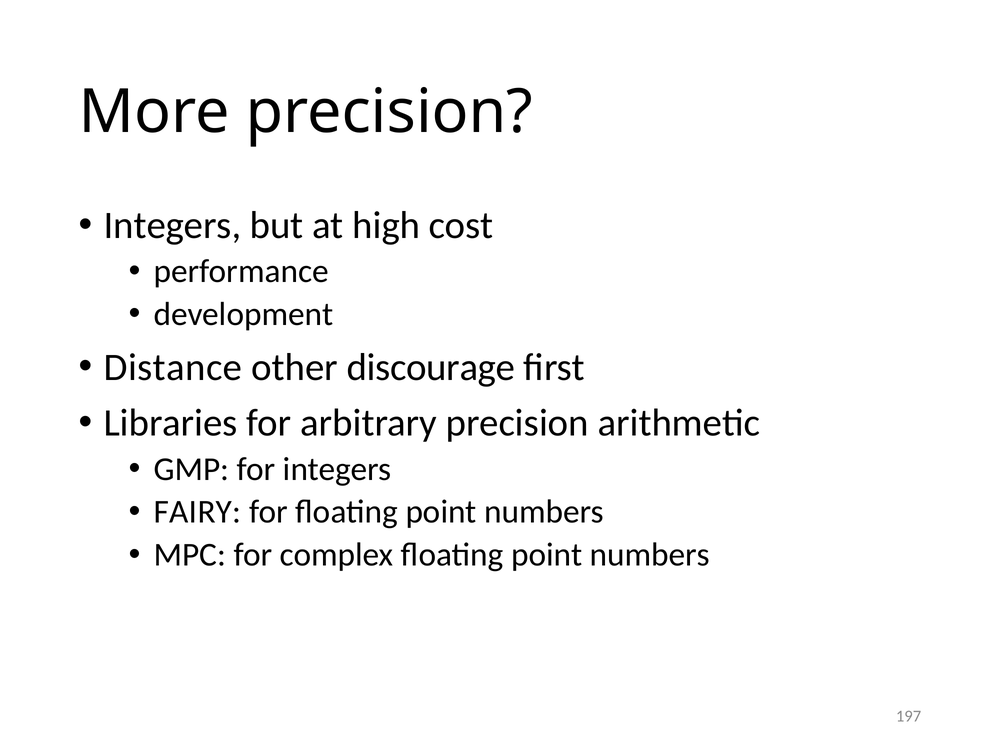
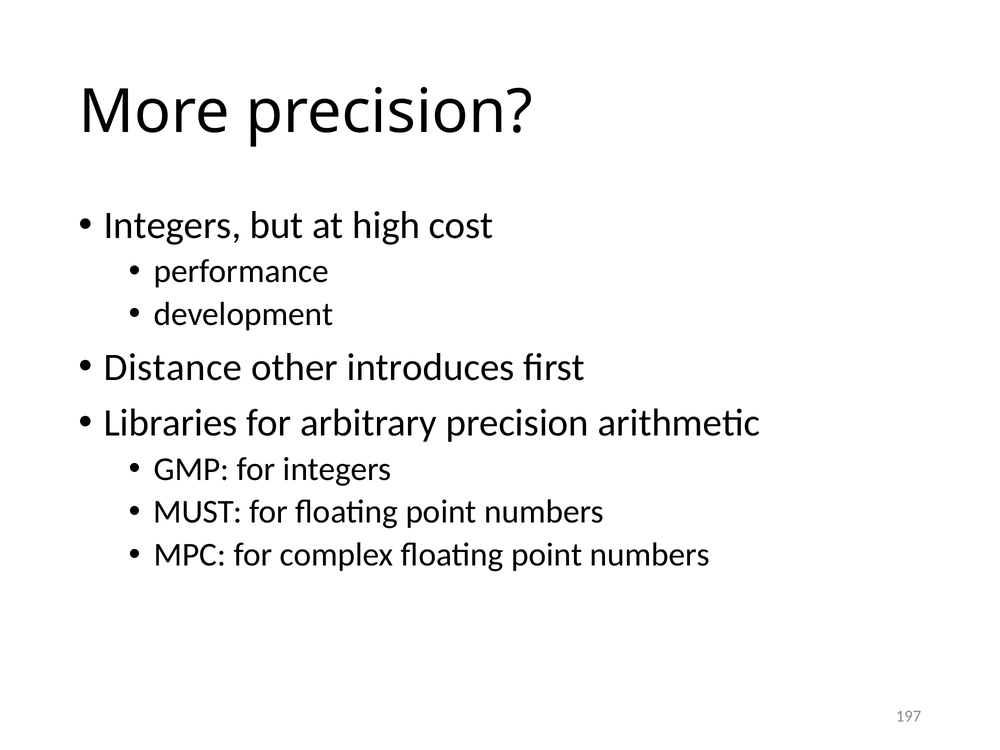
discourage: discourage -> introduces (431, 367)
FAIRY: FAIRY -> MUST (198, 512)
